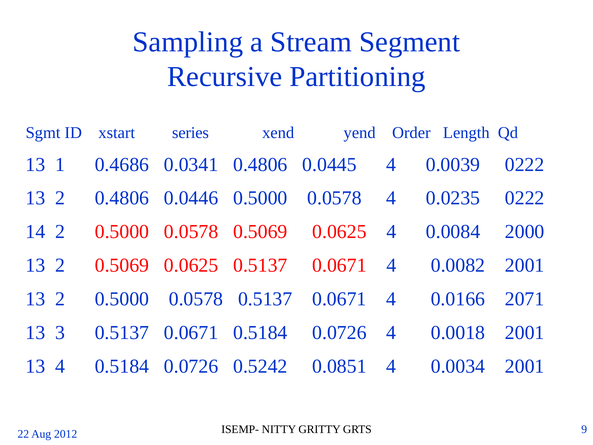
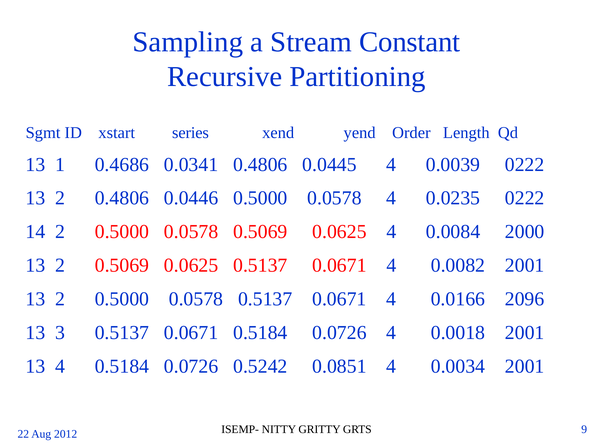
Segment: Segment -> Constant (410, 42)
2071: 2071 -> 2096 (525, 299)
